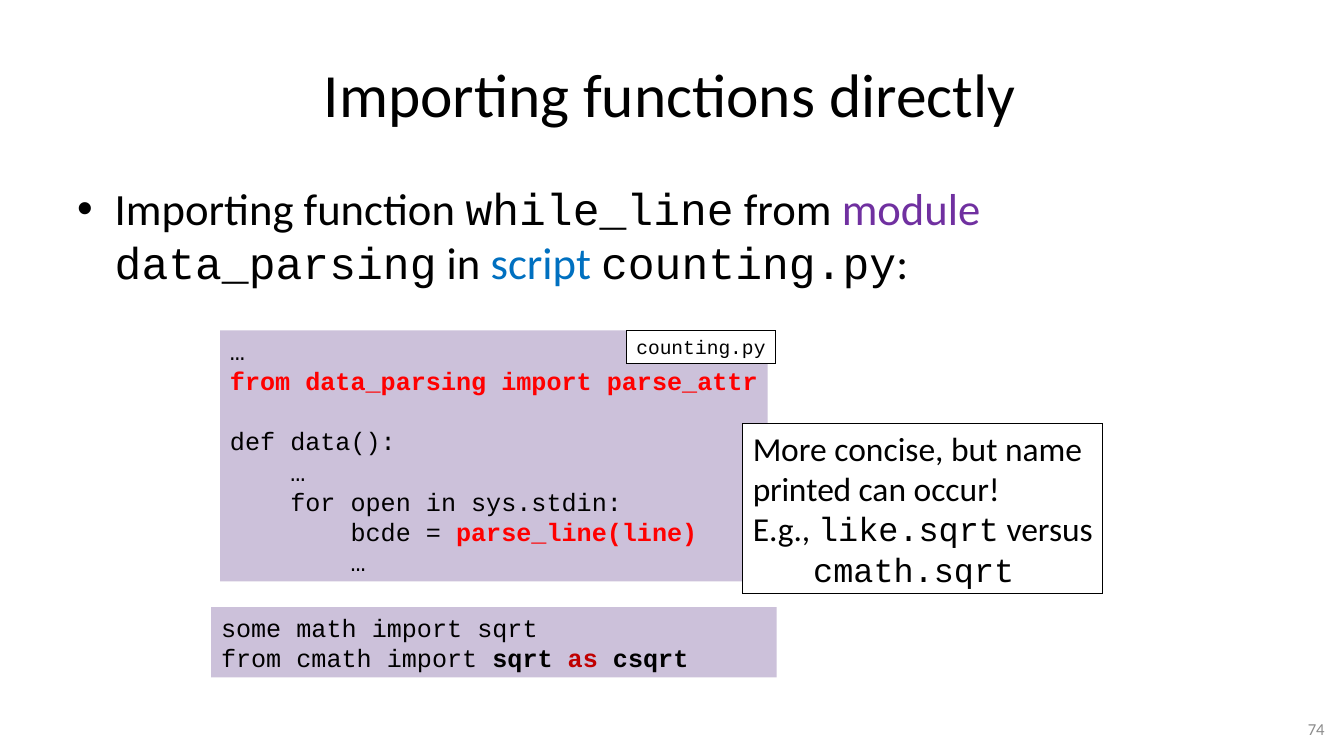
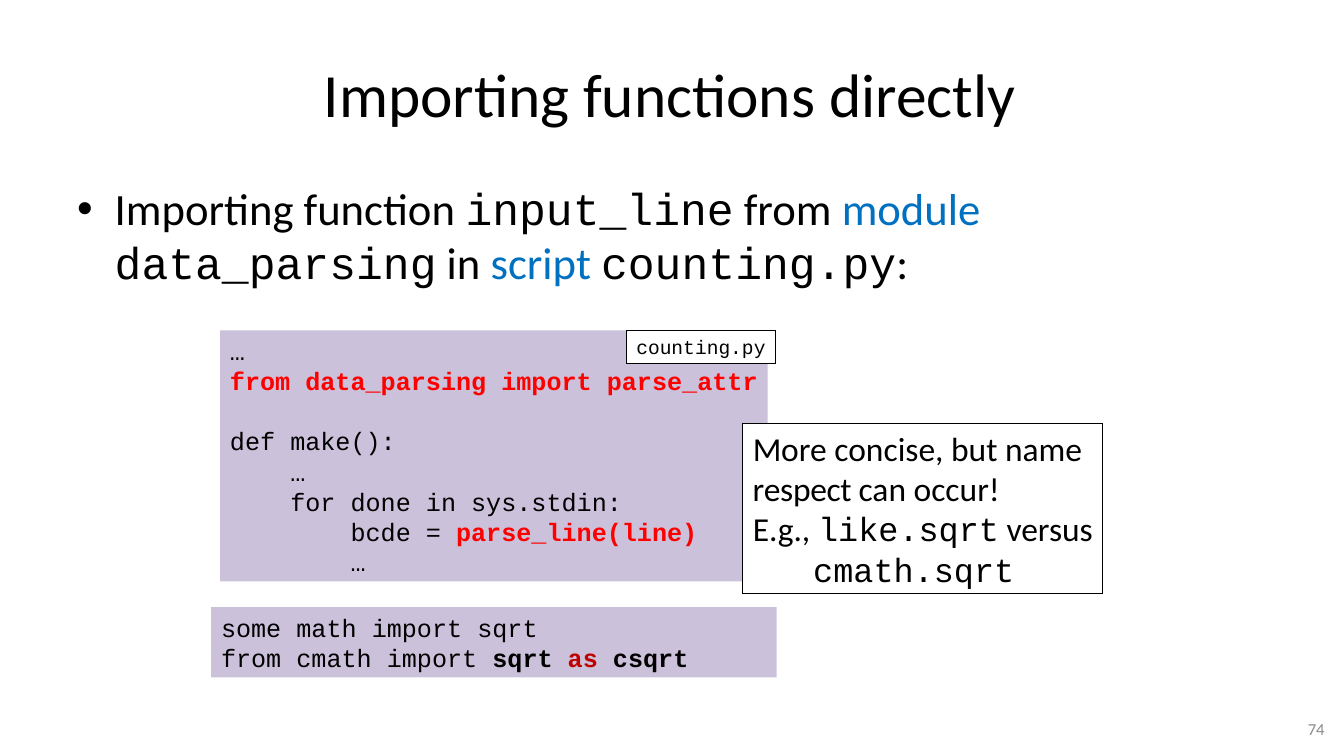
while_line: while_line -> input_line (600, 211)
module colour: purple -> blue (911, 211)
data(: data( -> make( (343, 442)
printed: printed -> respect (802, 490)
open: open -> done (381, 503)
